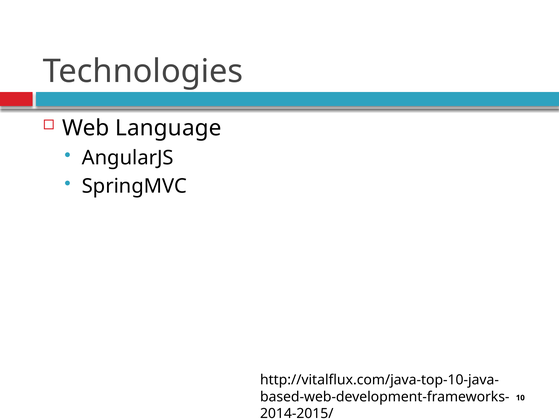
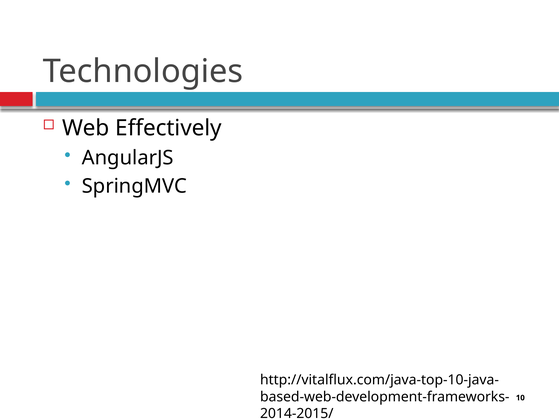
Language: Language -> Effectively (168, 128)
